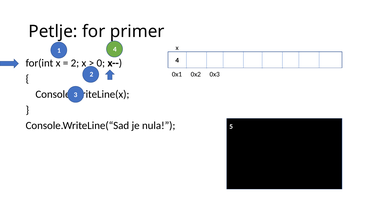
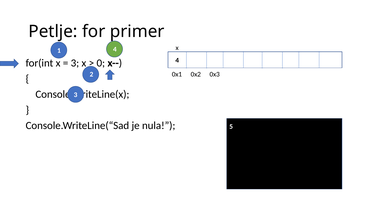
2: 2 -> 3 (75, 63)
